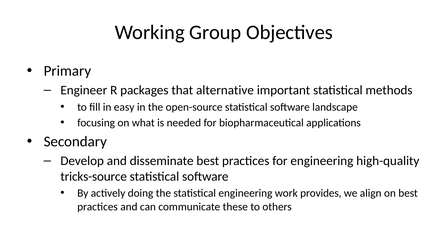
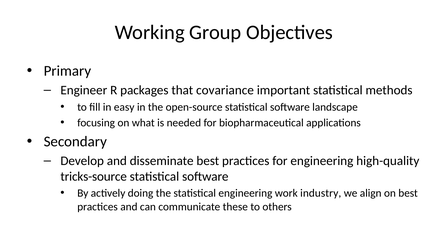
alternative: alternative -> covariance (225, 90)
provides: provides -> industry (321, 193)
